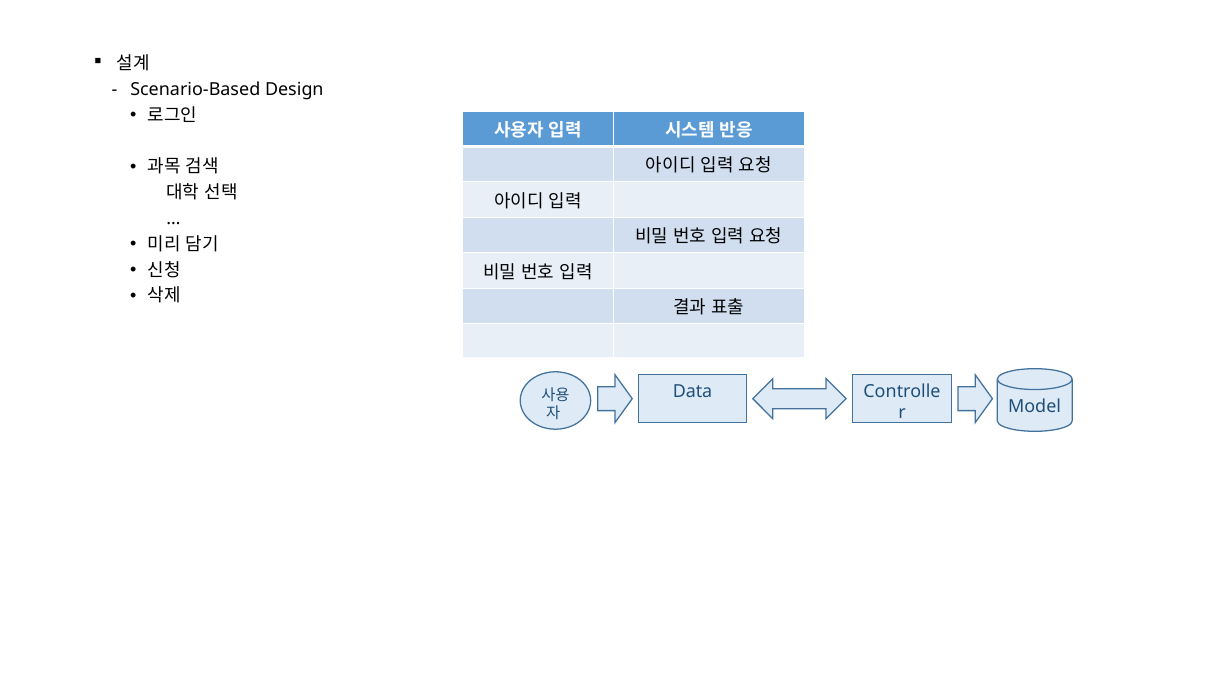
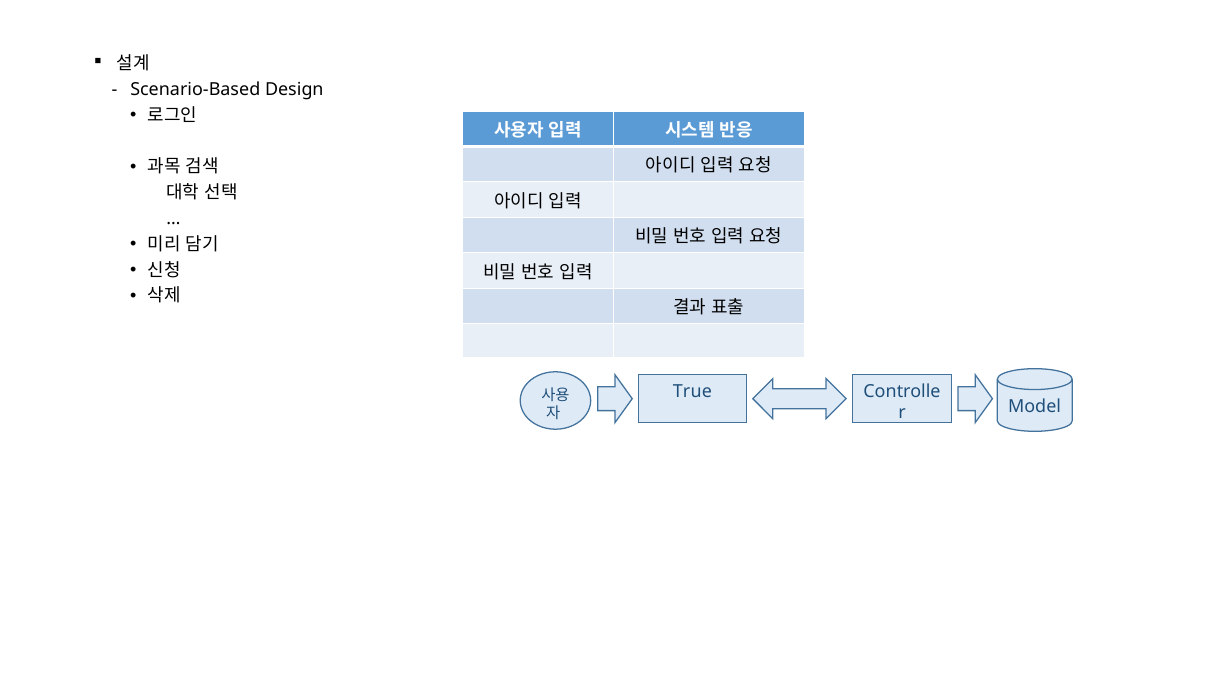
Data: Data -> True (692, 391)
